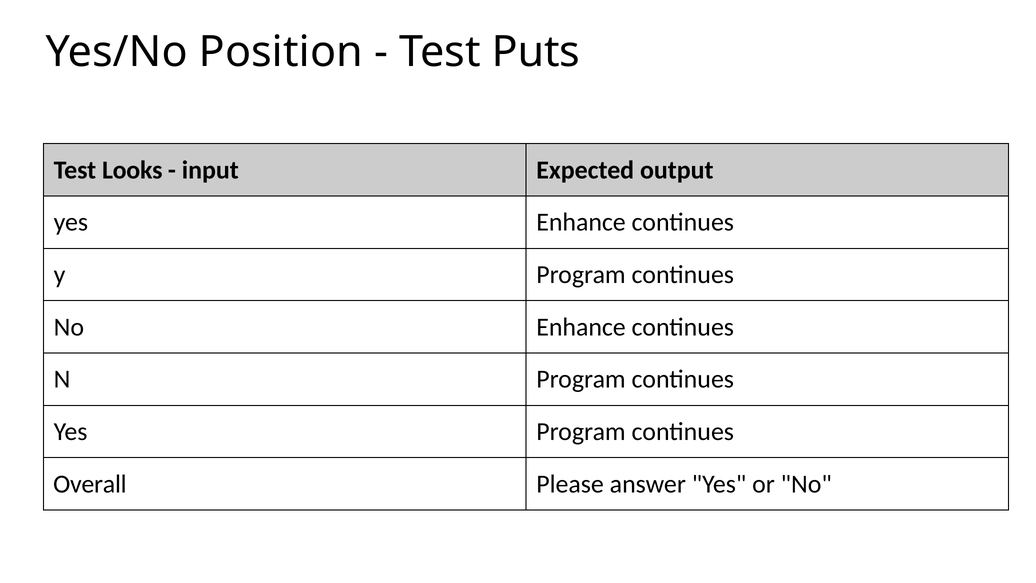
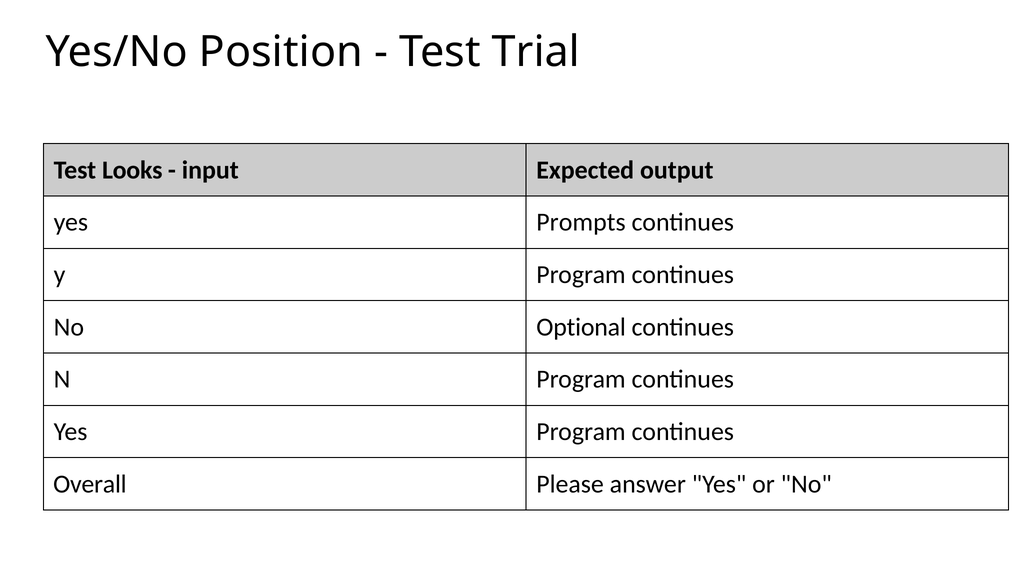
Puts: Puts -> Trial (536, 52)
yes Enhance: Enhance -> Prompts (581, 222)
No Enhance: Enhance -> Optional (581, 327)
